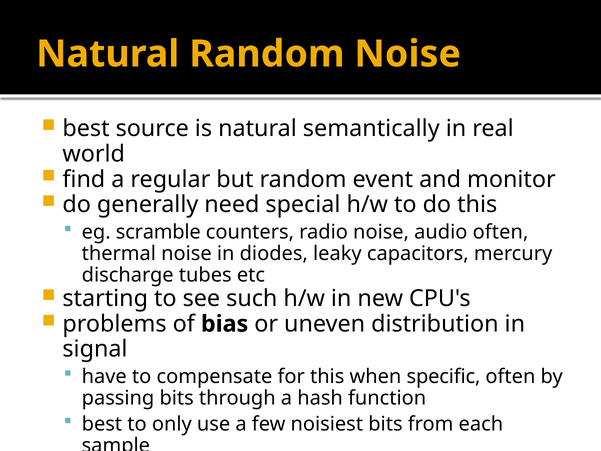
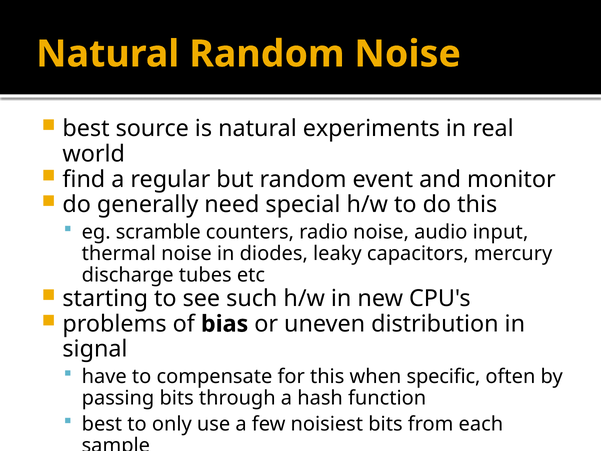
semantically: semantically -> experiments (371, 129)
audio often: often -> input (501, 232)
